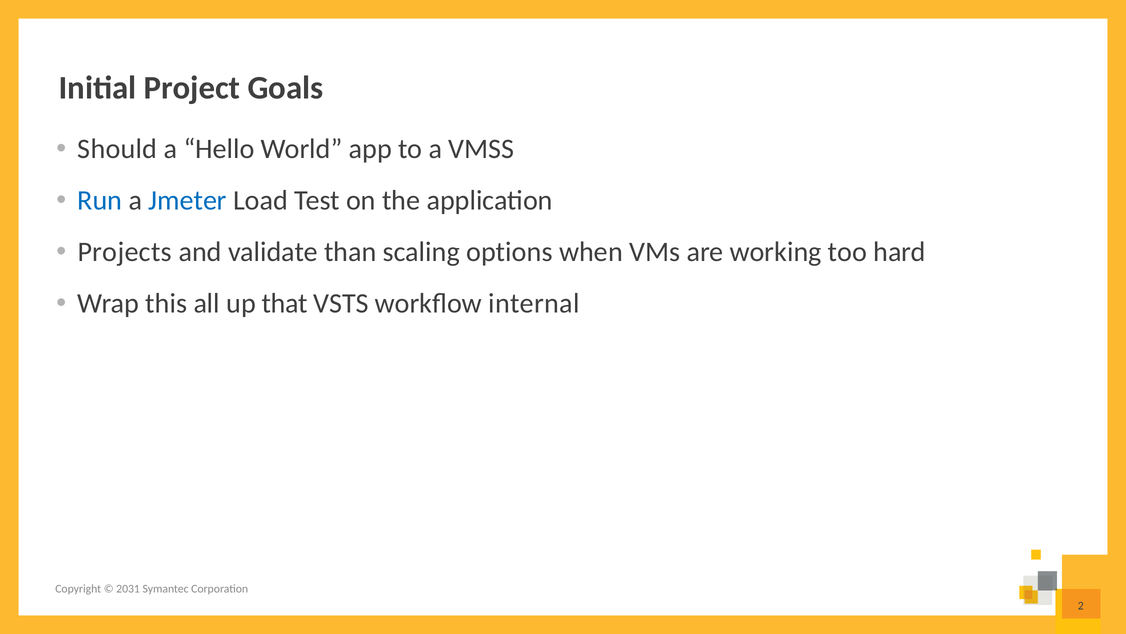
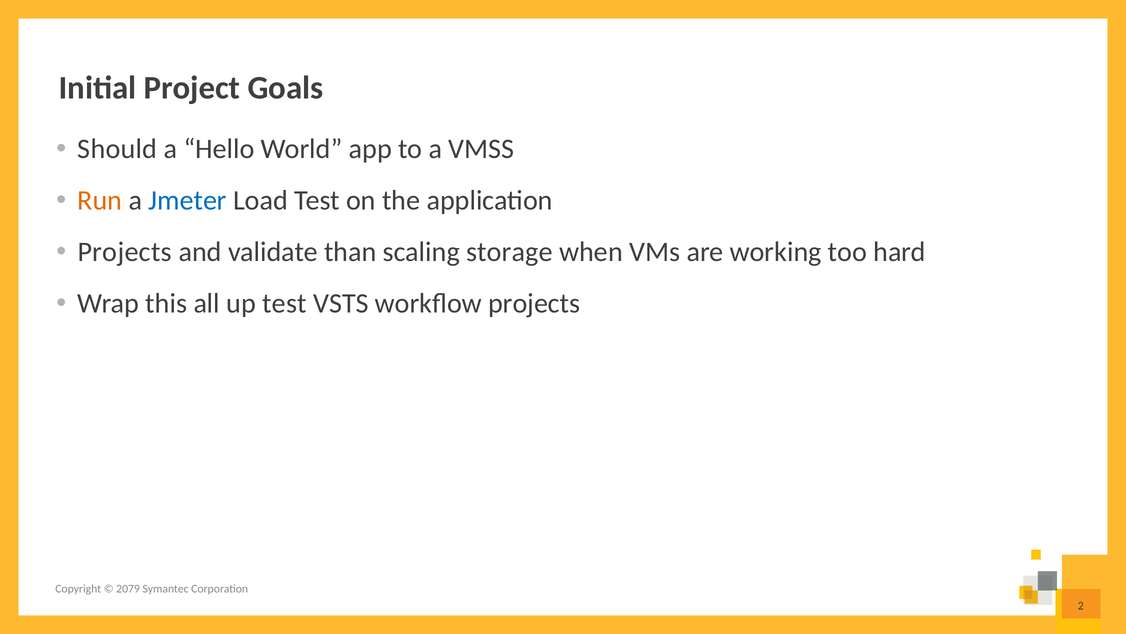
Run colour: blue -> orange (100, 200)
options: options -> storage (509, 252)
up that: that -> test (284, 303)
workflow internal: internal -> projects (534, 303)
2031: 2031 -> 2079 (128, 589)
